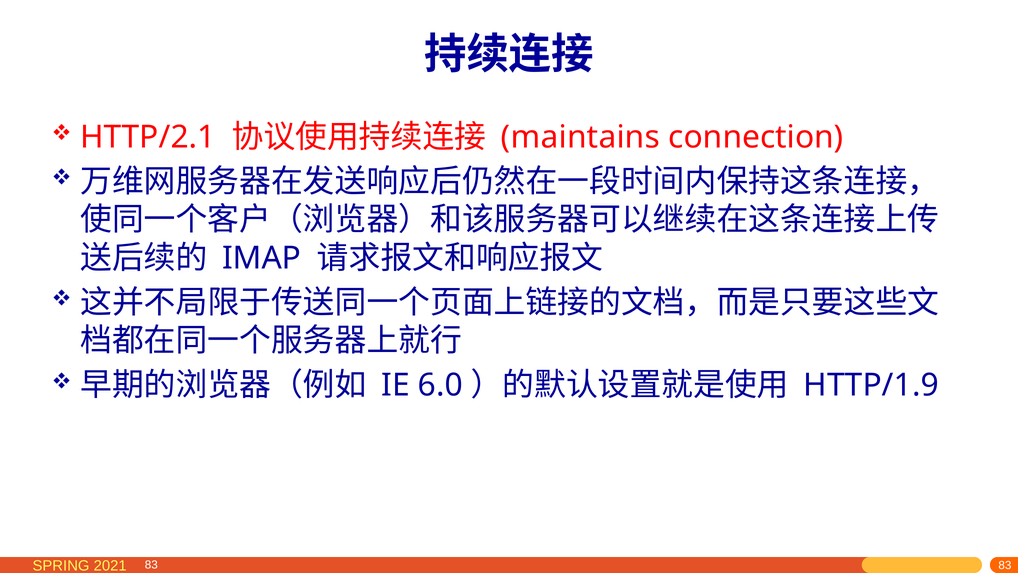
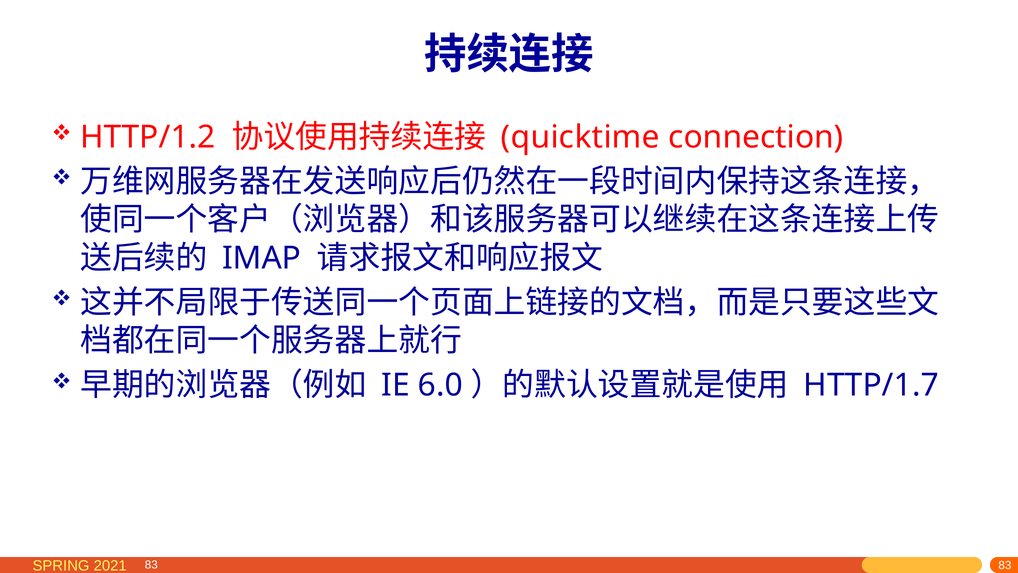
HTTP/2.1: HTTP/2.1 -> HTTP/1.2 (148, 137)
maintains: maintains -> quicktime (580, 137)
HTTP/1.9: HTTP/1.9 -> HTTP/1.7 (871, 385)
